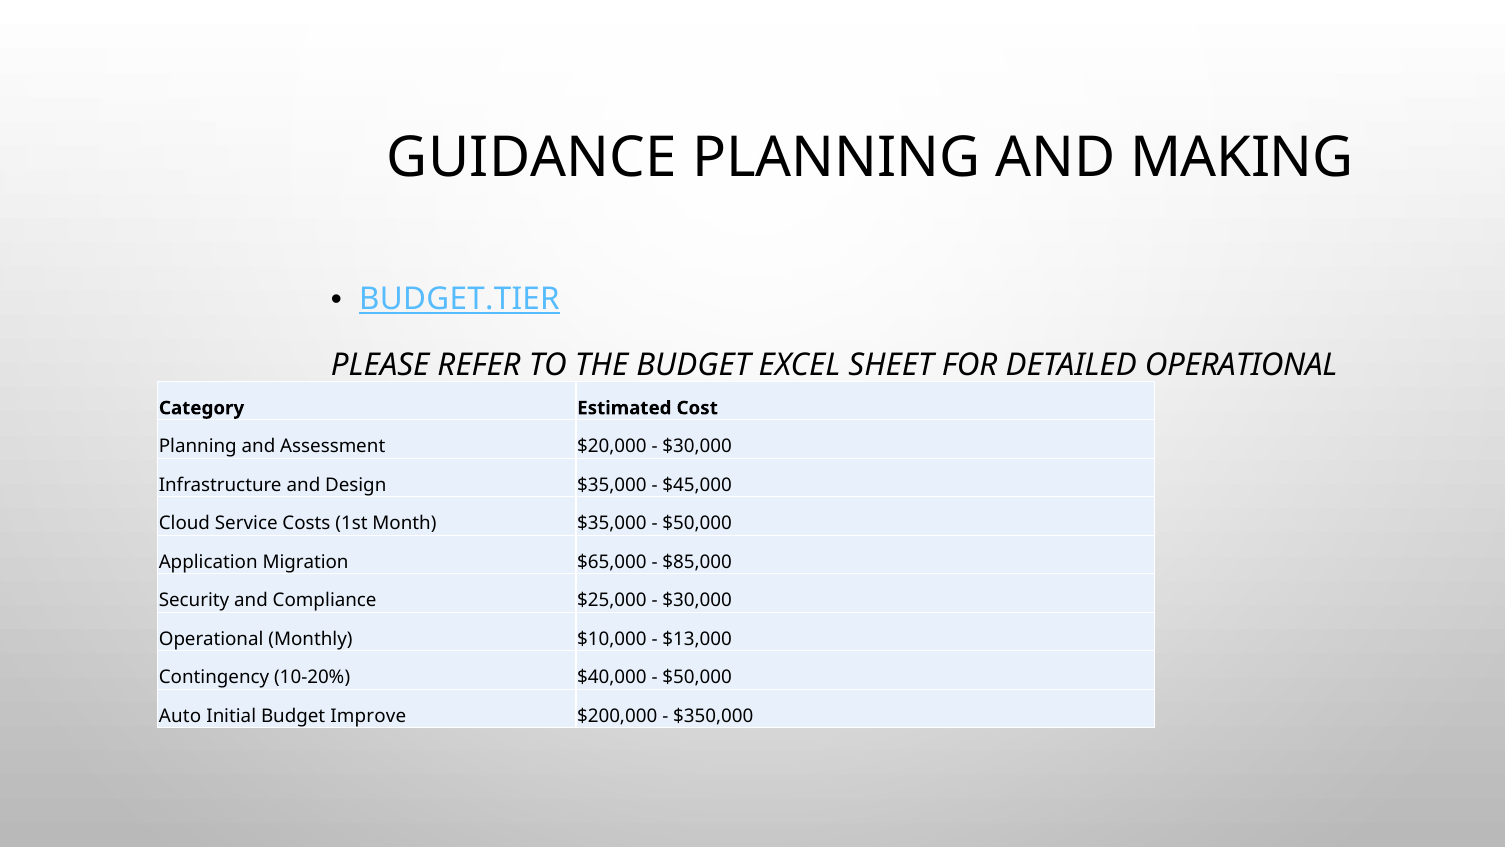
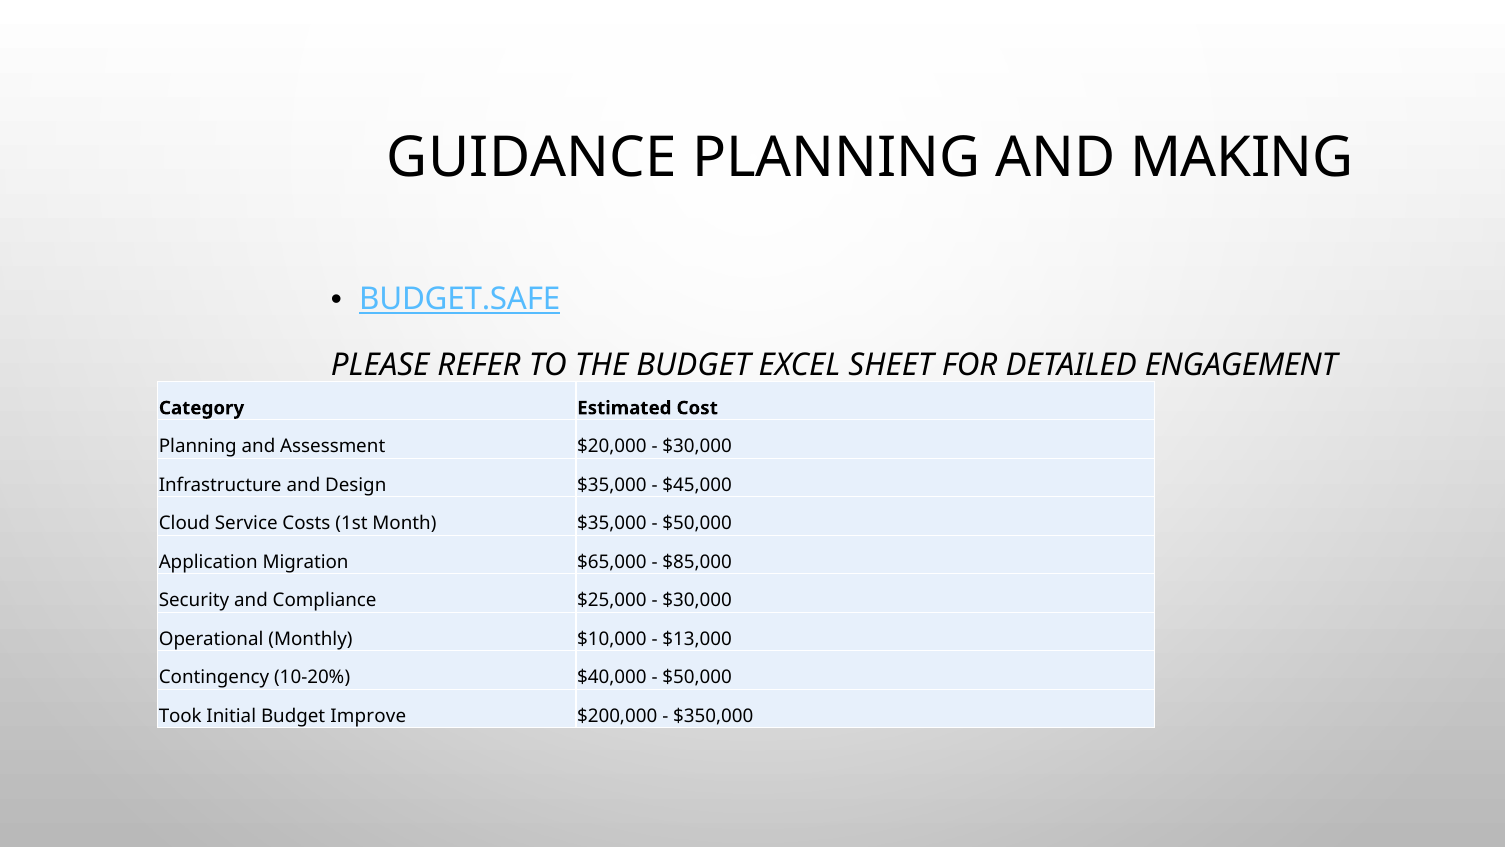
BUDGET.TIER: BUDGET.TIER -> BUDGET.SAFE (460, 299)
OPERATIONAL: OPERATIONAL -> ENGAGEMENT (1241, 365)
Auto: Auto -> Took (180, 716)
